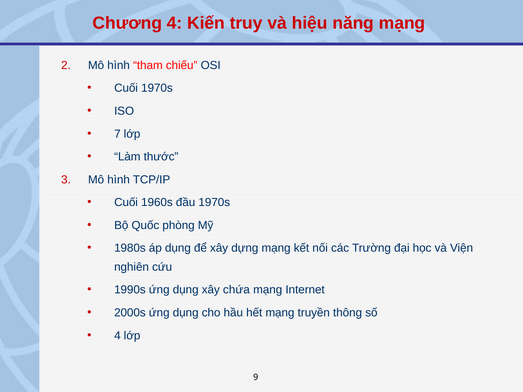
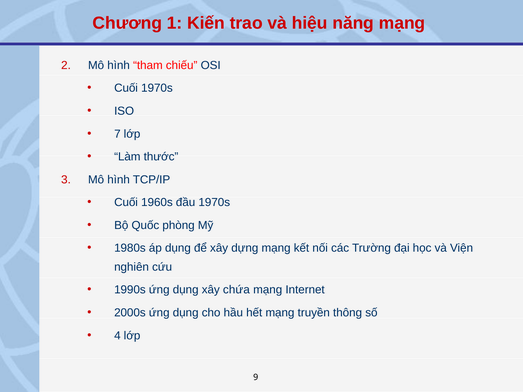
Chương 4: 4 -> 1 (175, 23)
truy: truy -> trao (246, 23)
